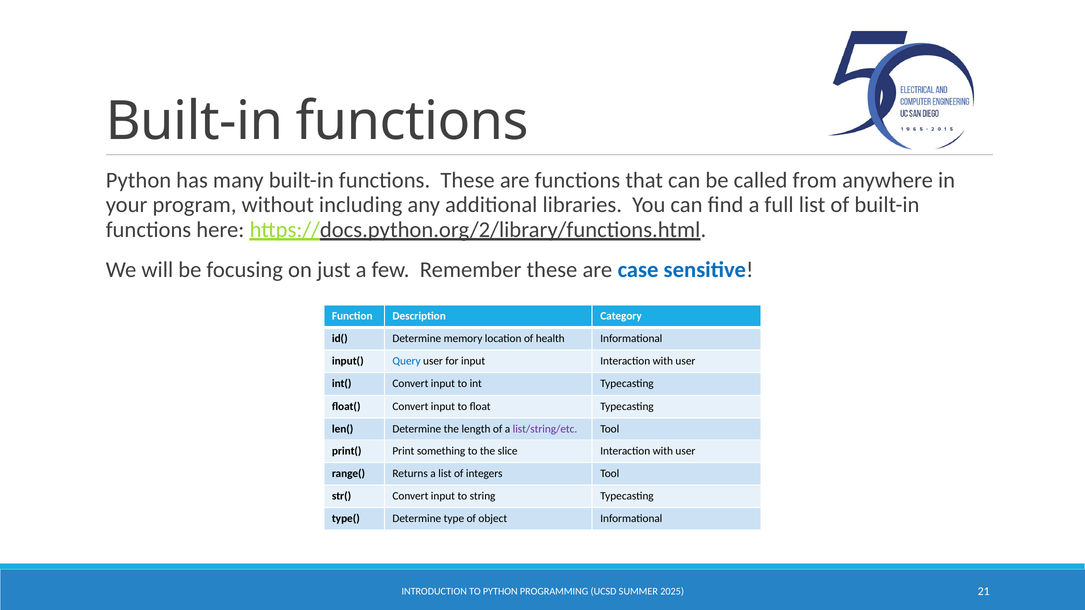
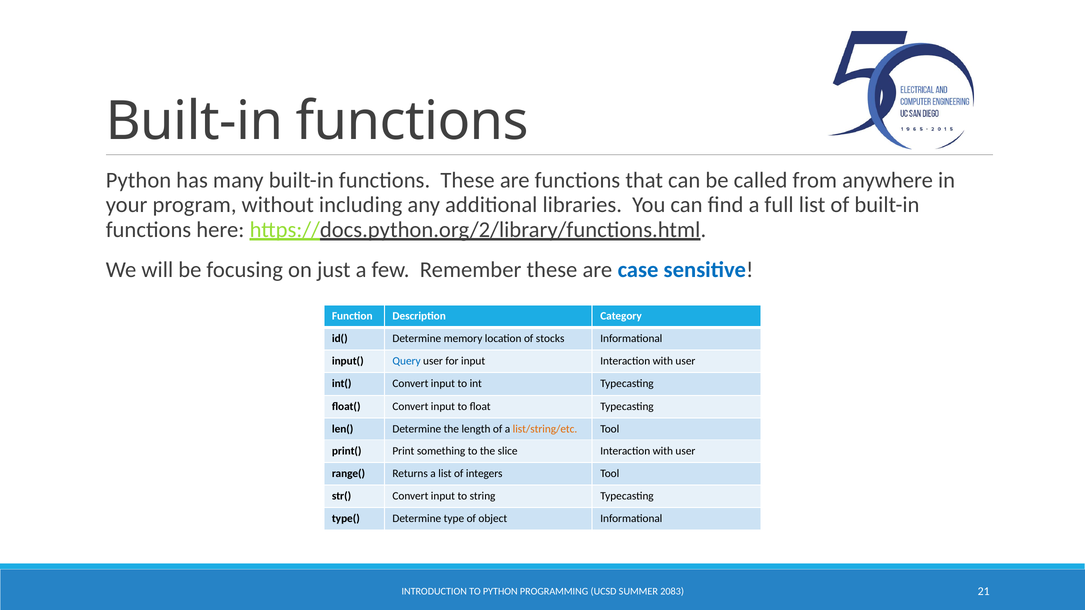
health: health -> stocks (550, 339)
list/string/etc colour: purple -> orange (545, 429)
2025: 2025 -> 2083 (672, 592)
